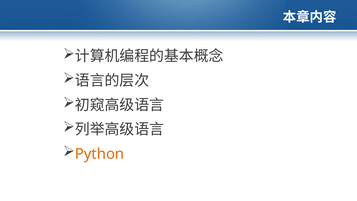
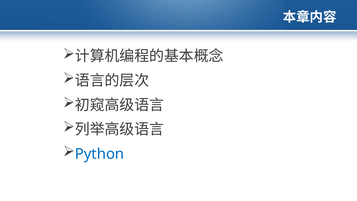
Python colour: orange -> blue (100, 154)
